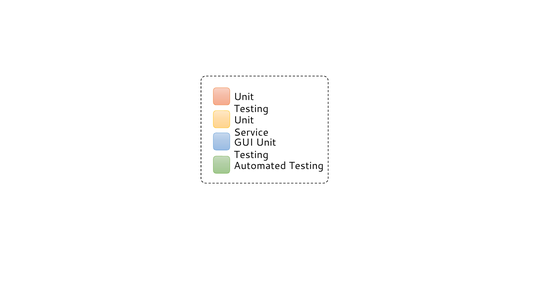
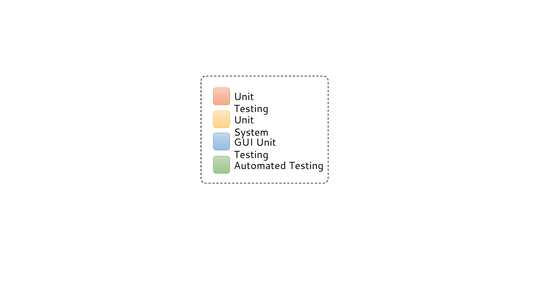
Service: Service -> System (251, 132)
